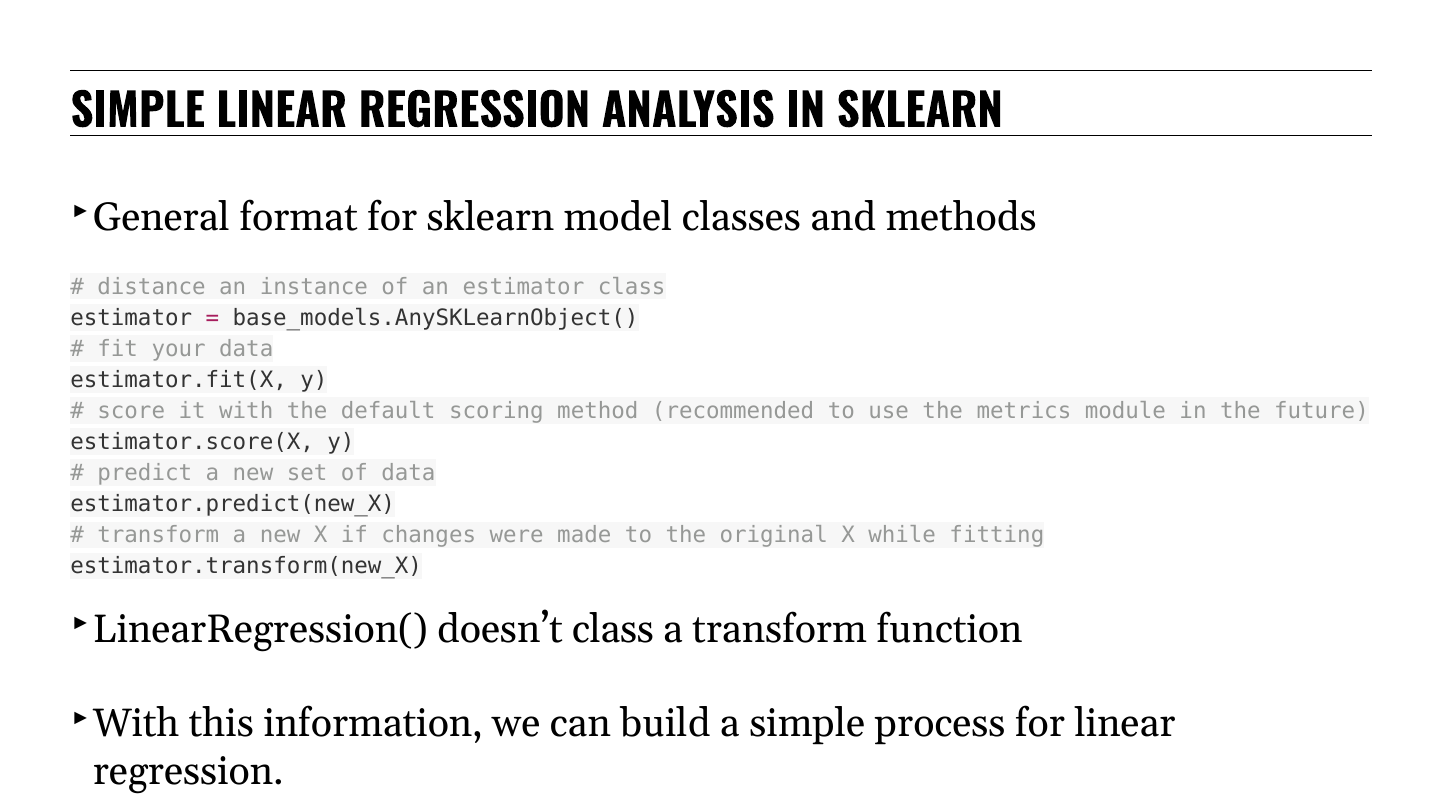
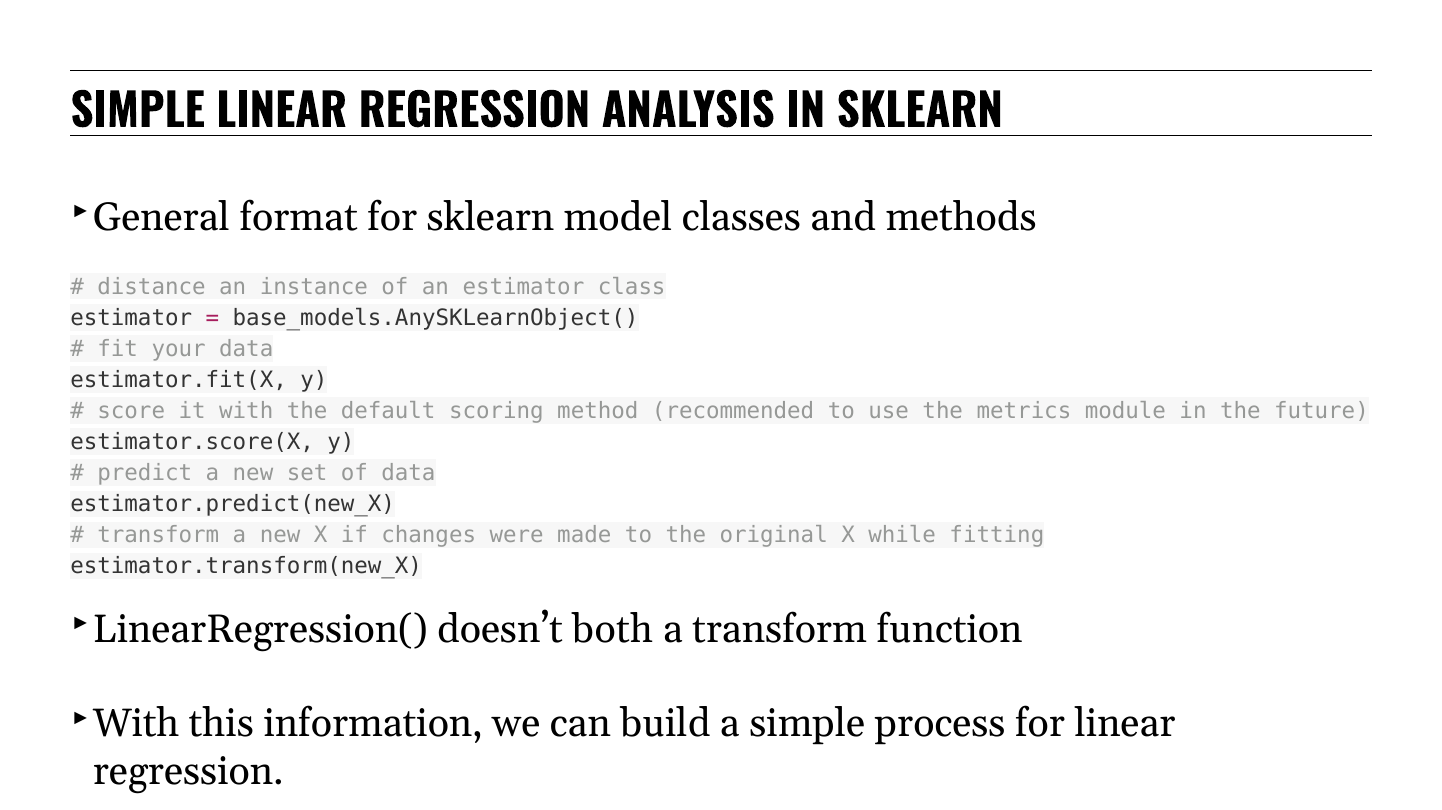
doesn’t class: class -> both (613, 629)
